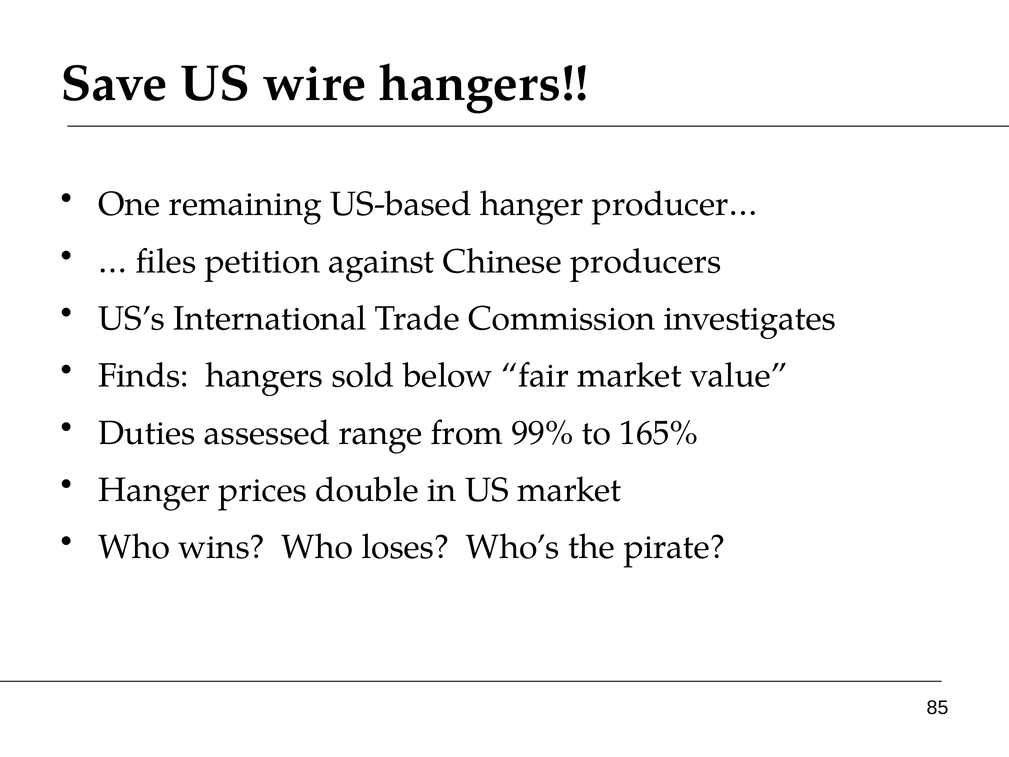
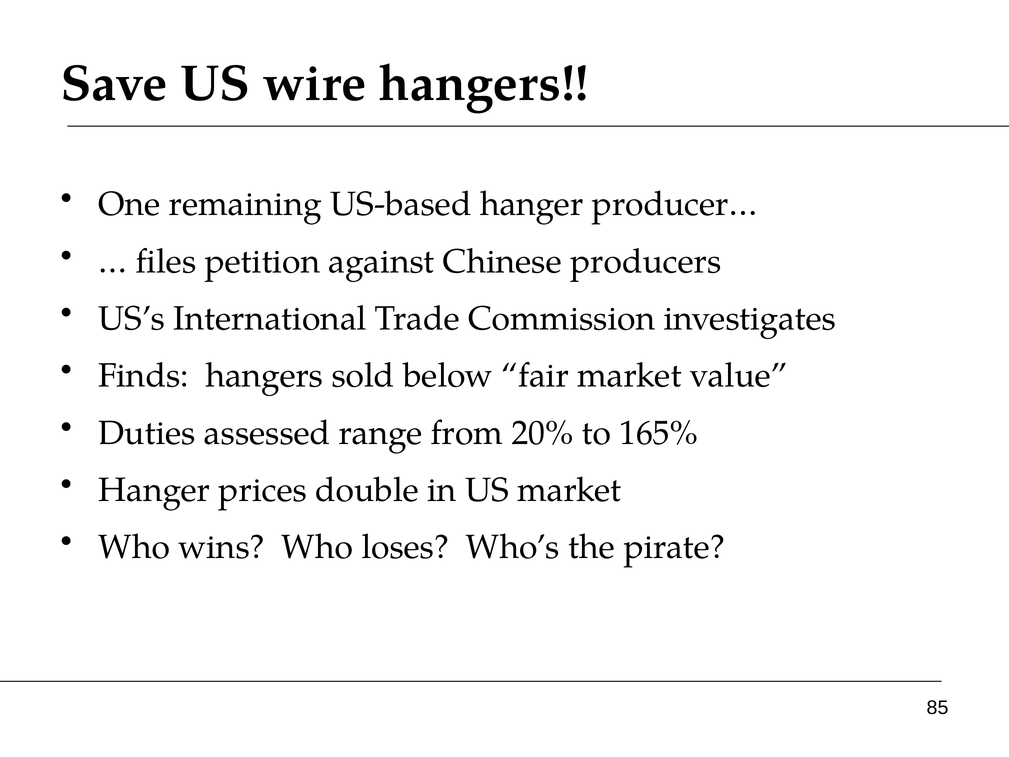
99%: 99% -> 20% (543, 433)
